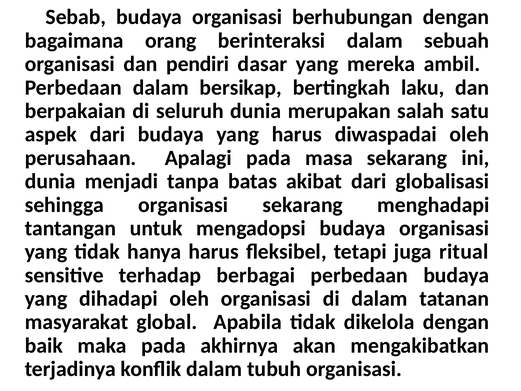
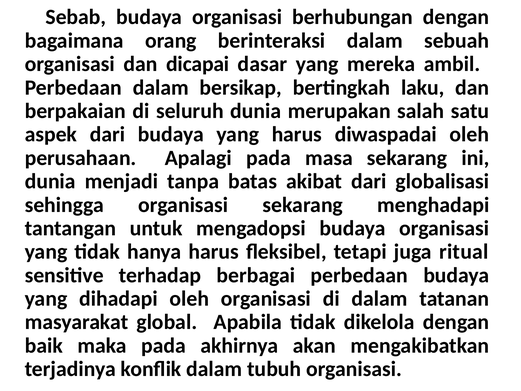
pendiri: pendiri -> dicapai (198, 64)
